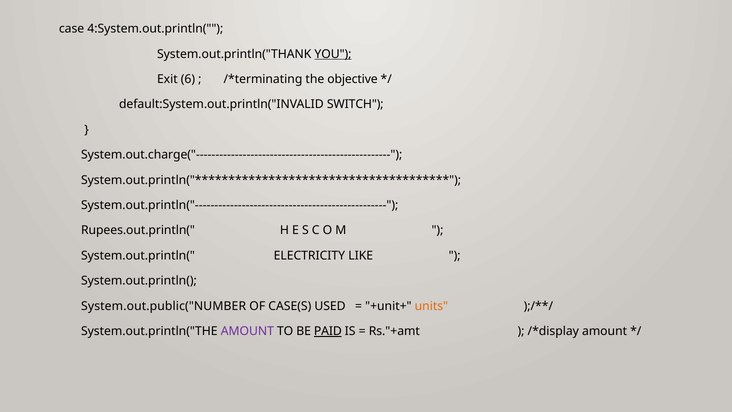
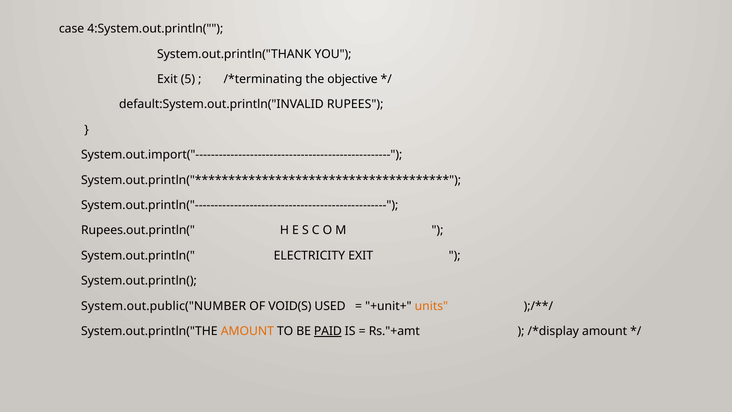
YOU underline: present -> none (333, 54)
6: 6 -> 5 (188, 79)
SWITCH: SWITCH -> RUPEES (355, 104)
System.out.charge("--------------------------------------------------: System.out.charge("-------------------------------------------------- -> System.out.import("-------------------------------------------------- (242, 155)
ELECTRICITY LIKE: LIKE -> EXIT (361, 255)
CASE(S: CASE(S -> VOID(S (290, 306)
AMOUNT colour: purple -> orange (247, 331)
